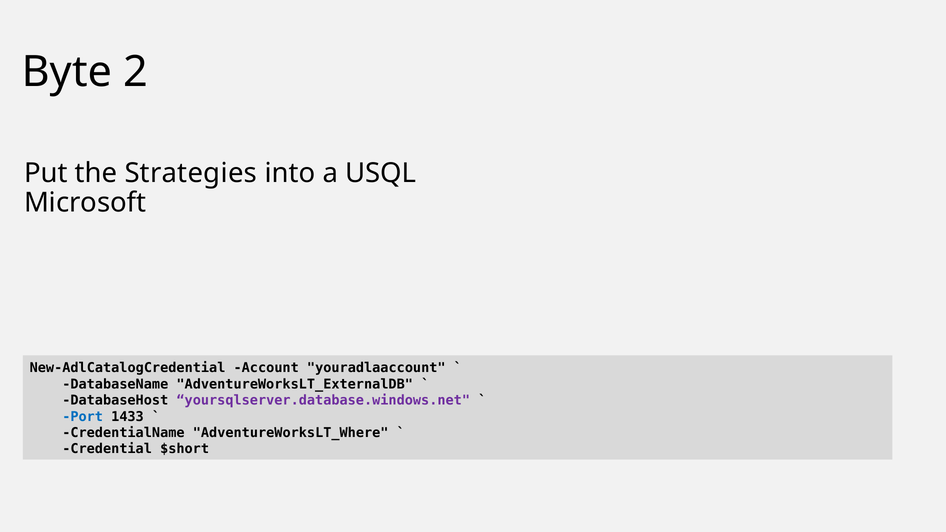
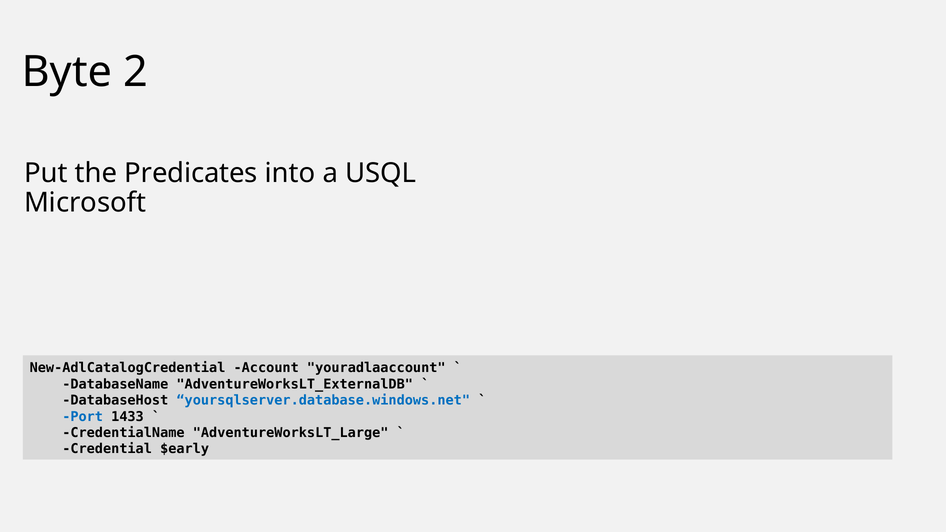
Strategies: Strategies -> Predicates (191, 173)
yoursqlserver.database.windows.net colour: purple -> blue (323, 400)
AdventureWorksLT_Where: AdventureWorksLT_Where -> AdventureWorksLT_Large (291, 433)
$short: $short -> $early (185, 449)
